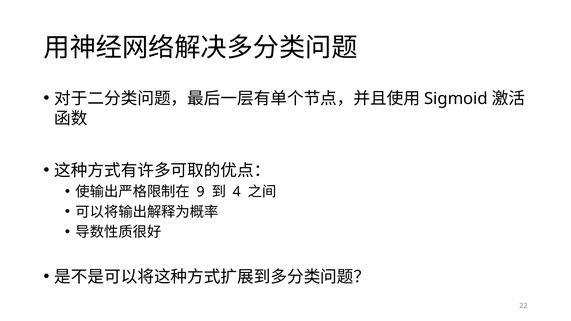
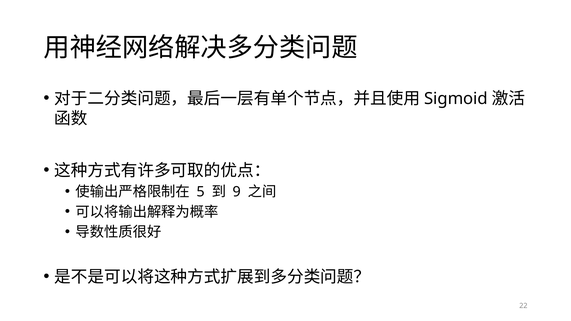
9: 9 -> 5 (201, 192)
4: 4 -> 9 (237, 192)
